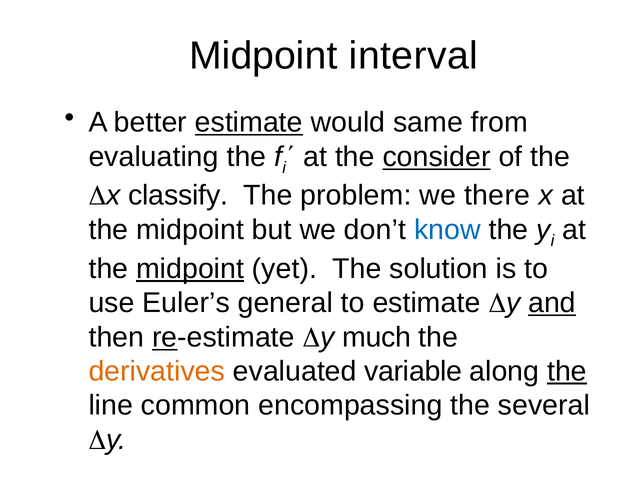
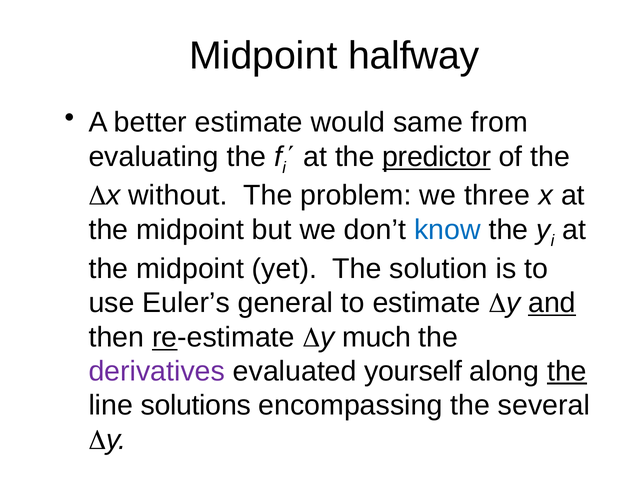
interval: interval -> halfway (414, 56)
estimate underline: present -> none (249, 123)
consider: consider -> predictor (437, 157)
classify: classify -> without (178, 196)
there: there -> three (497, 196)
midpoint underline: present -> none (190, 269)
derivatives colour: orange -> purple (157, 372)
variable: variable -> yourself (413, 372)
common: common -> solutions (196, 406)
